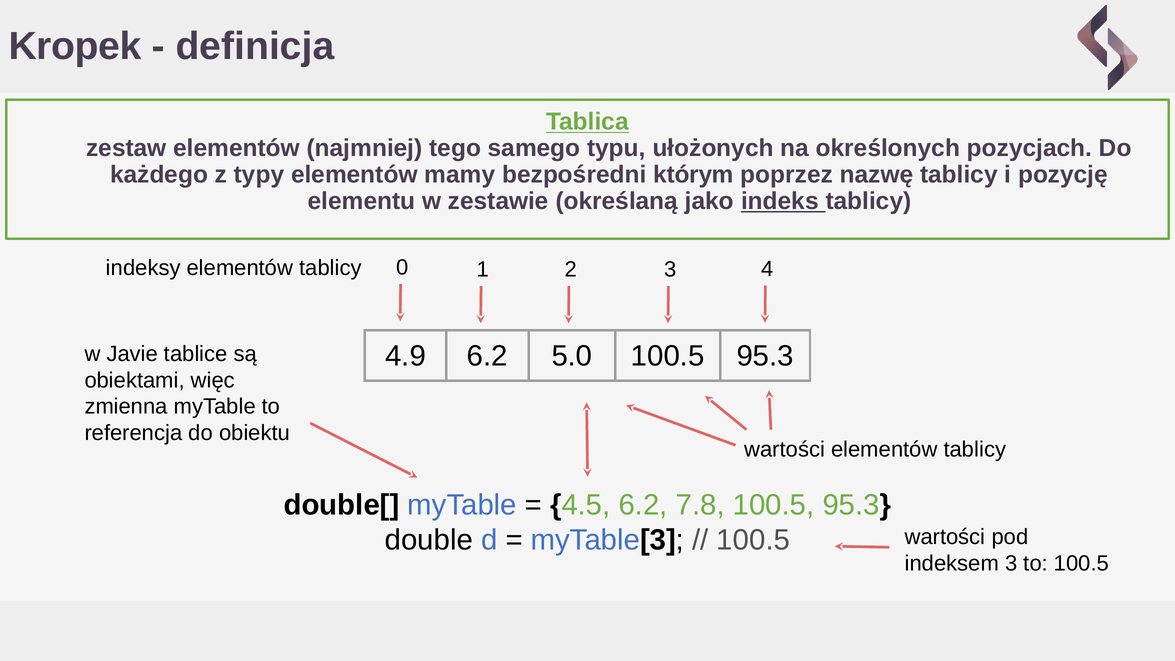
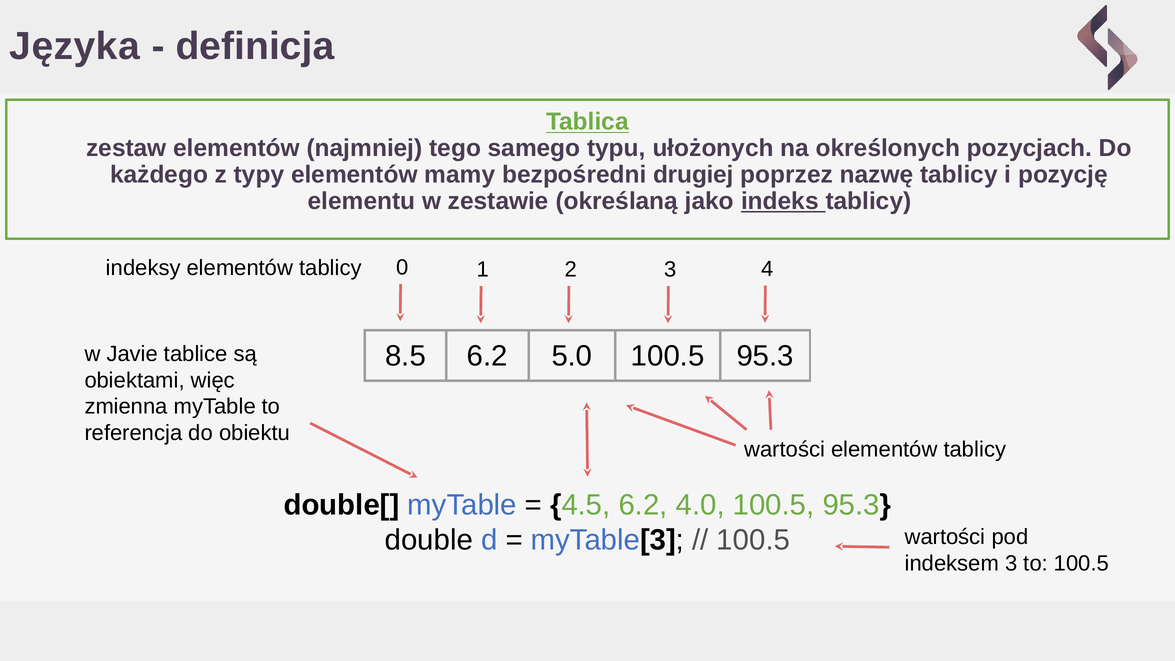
Kropek: Kropek -> Języka (75, 46)
którym: którym -> drugiej (693, 175)
4.9: 4.9 -> 8.5 (405, 356)
7.8: 7.8 -> 4.0 (700, 505)
